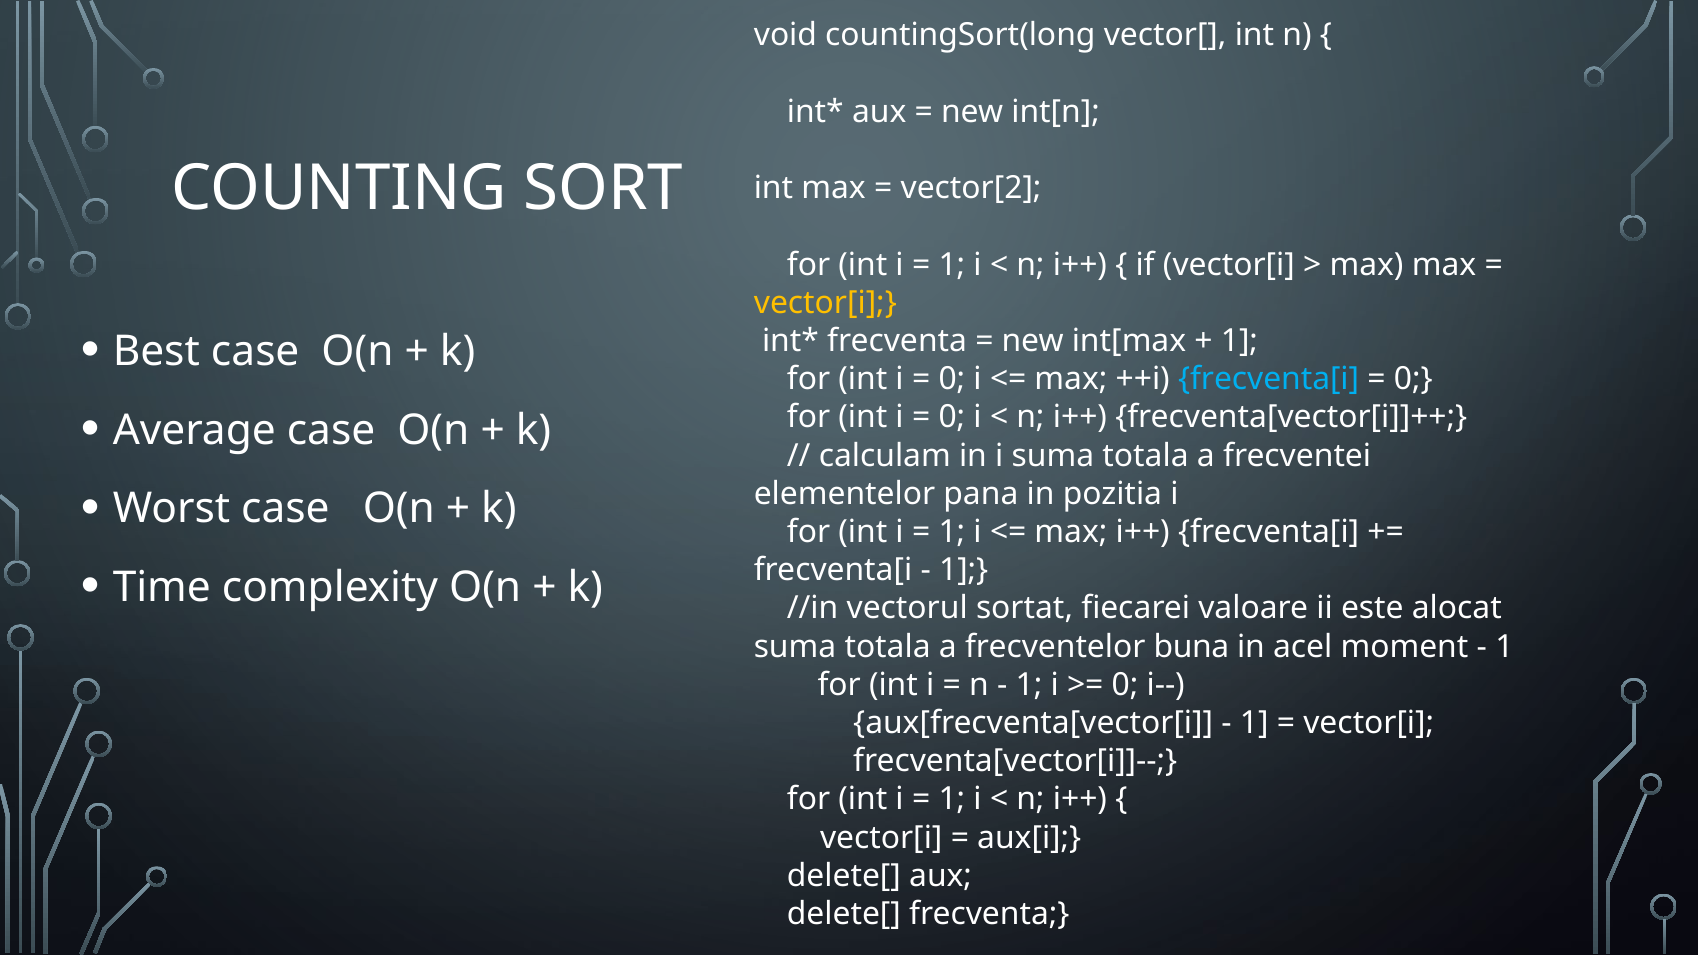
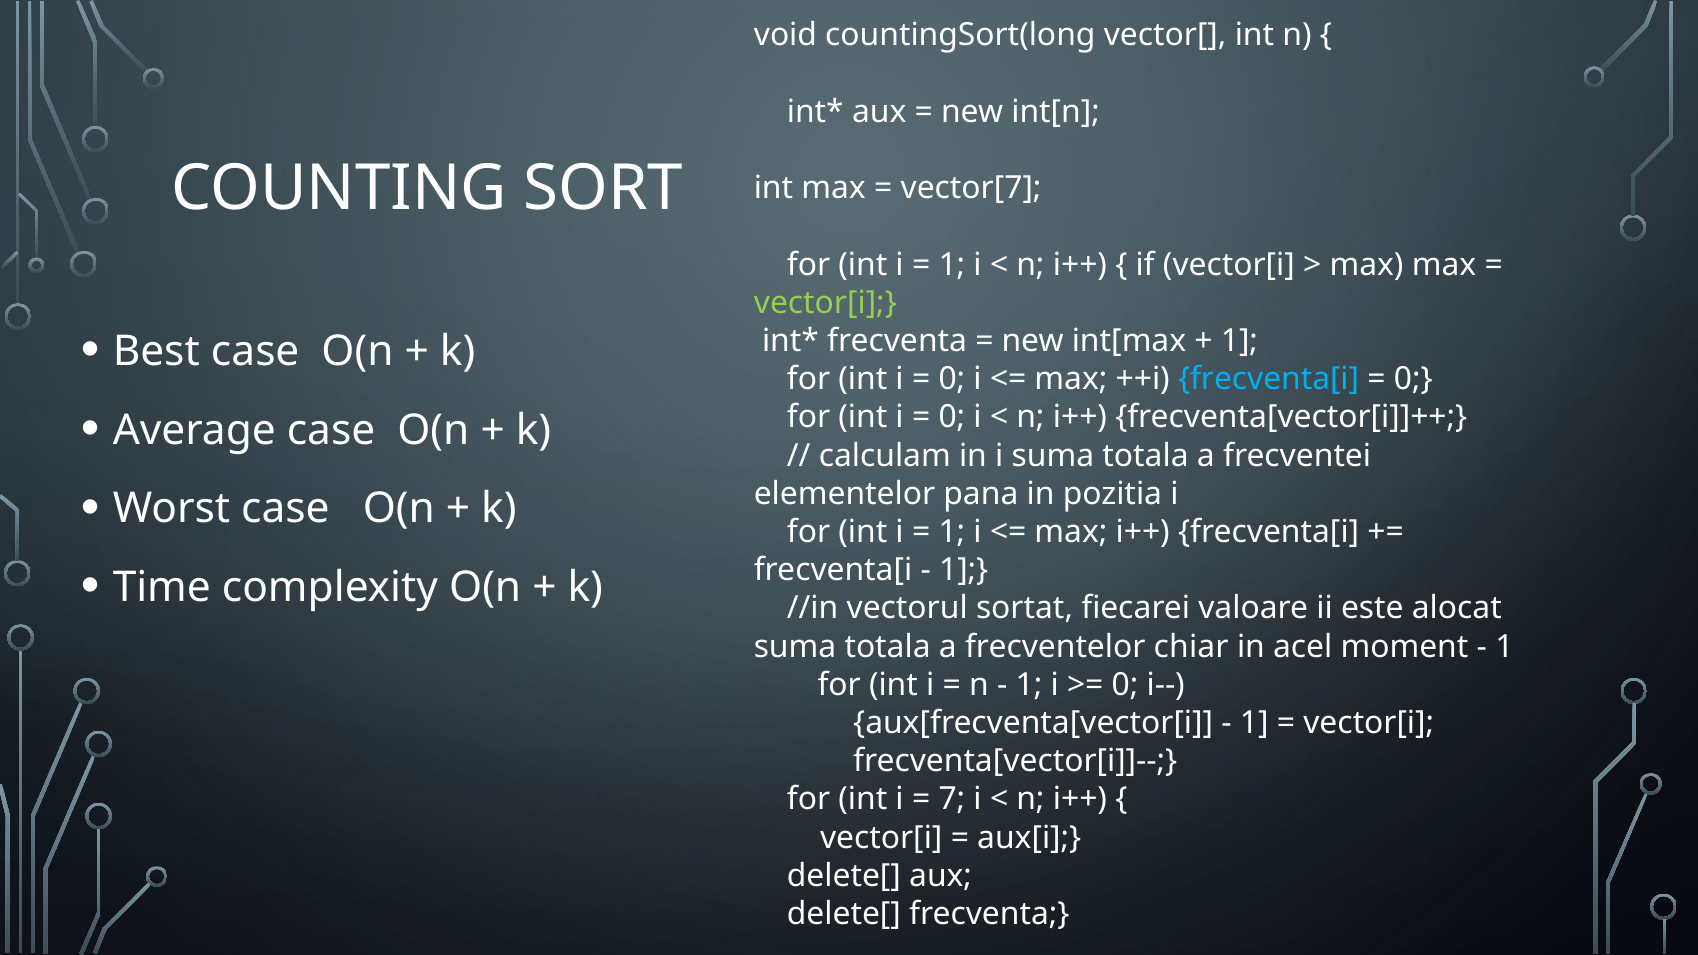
vector[2: vector[2 -> vector[7 (971, 188)
vector[i colour: yellow -> light green (825, 303)
buna: buna -> chiar (1191, 647)
1: 1 -> 7 (952, 799)
